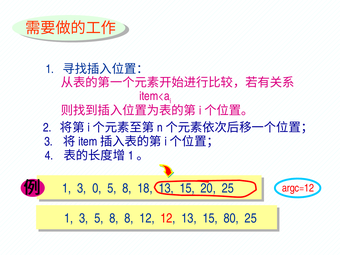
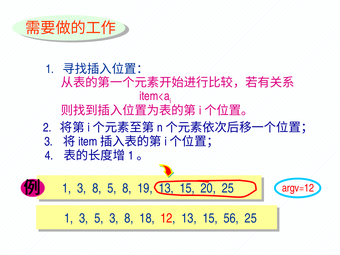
argc=12: argc=12 -> argv=12 (298, 188)
1 3 0: 0 -> 8 (97, 188)
18: 18 -> 19 (145, 188)
3 5 8: 8 -> 3 (114, 218)
8 12: 12 -> 18 (147, 218)
80: 80 -> 56 (231, 218)
